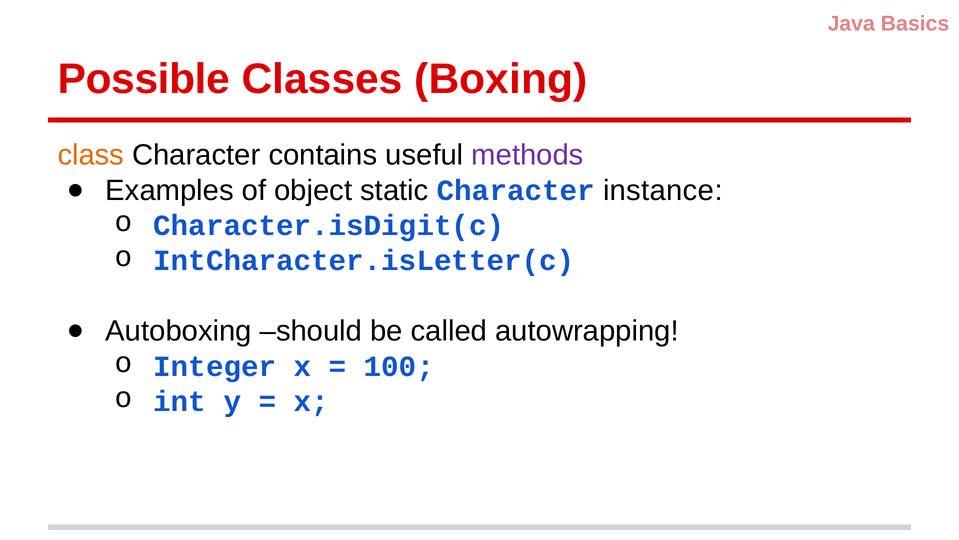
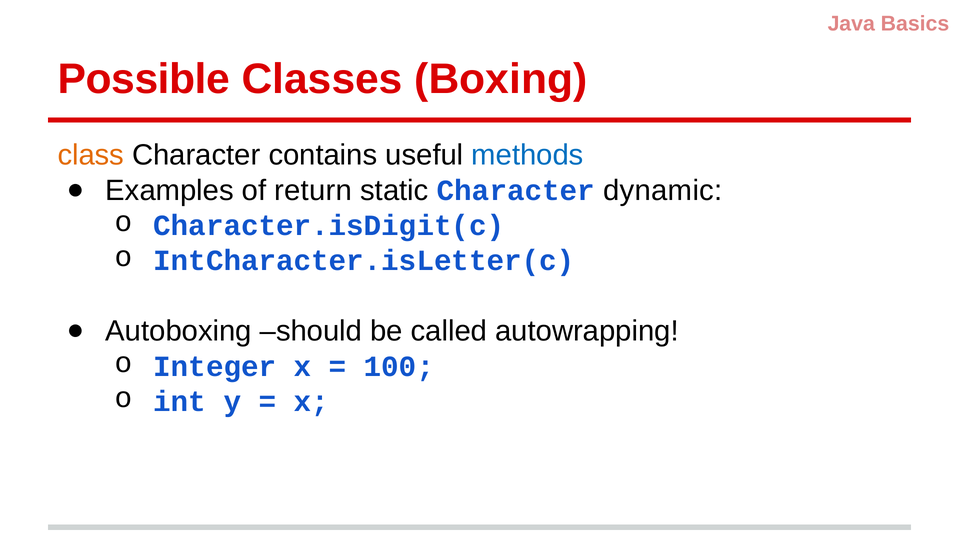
methods colour: purple -> blue (528, 155)
object: object -> return (313, 190)
instance: instance -> dynamic (663, 190)
